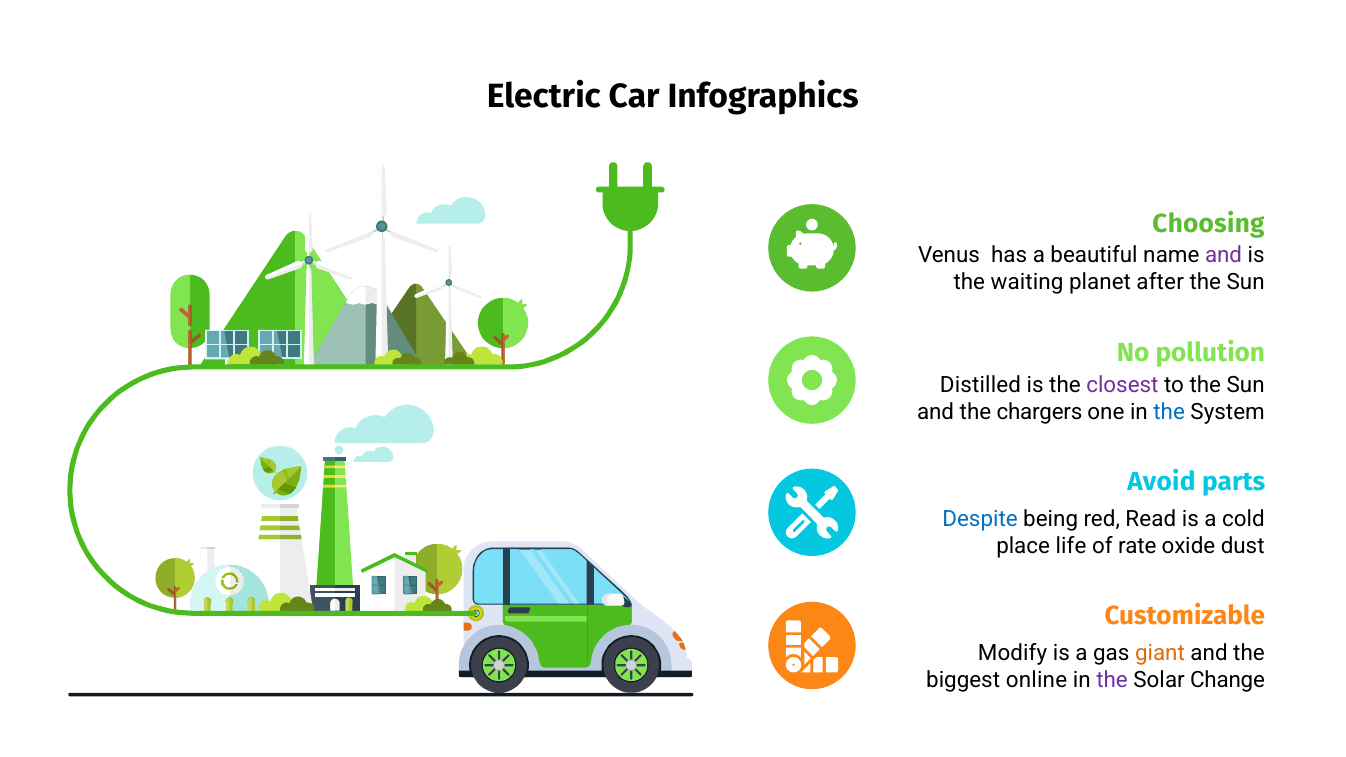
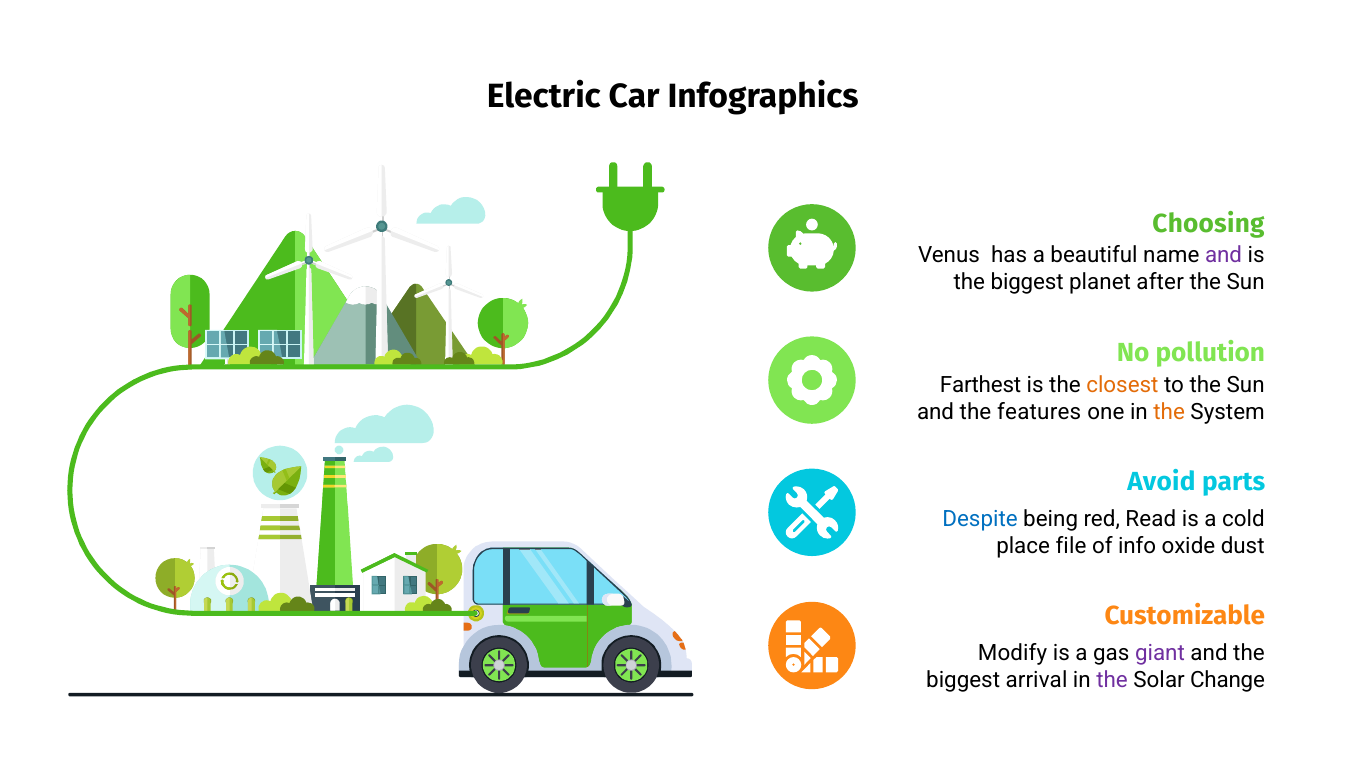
waiting: waiting -> biggest (1027, 282)
Distilled: Distilled -> Farthest (981, 385)
closest colour: purple -> orange (1122, 385)
chargers: chargers -> features (1039, 412)
the colour: blue -> orange (1169, 412)
life: life -> file (1071, 546)
rate: rate -> info (1137, 546)
giant colour: orange -> purple (1160, 653)
online: online -> arrival (1037, 680)
